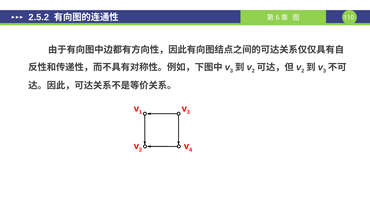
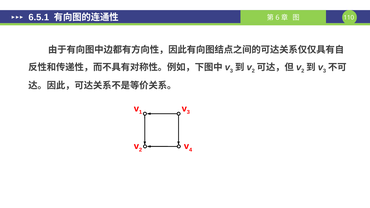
2.5.2: 2.5.2 -> 6.5.1 (39, 17)
